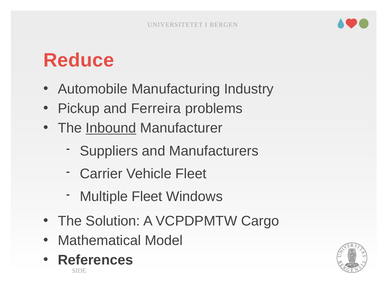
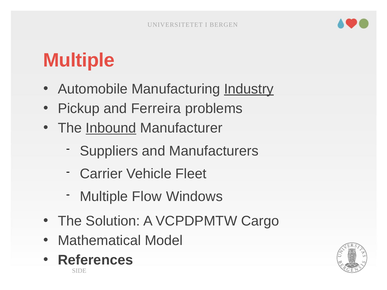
Reduce: Reduce -> Multiple (79, 60)
Industry underline: none -> present (249, 89)
Multiple Fleet: Fleet -> Flow (147, 197)
